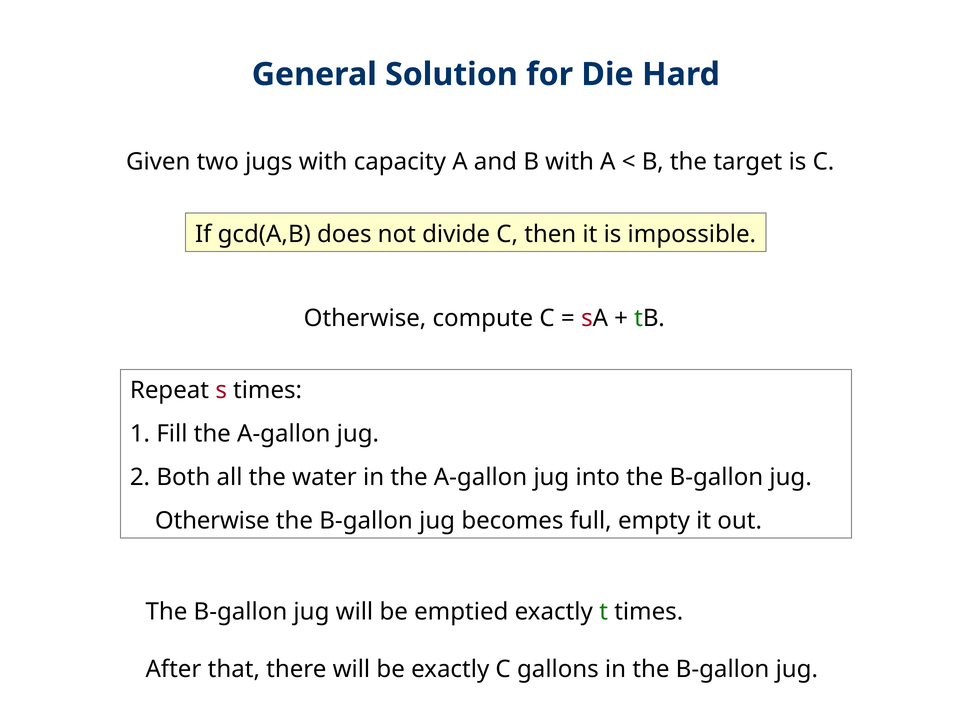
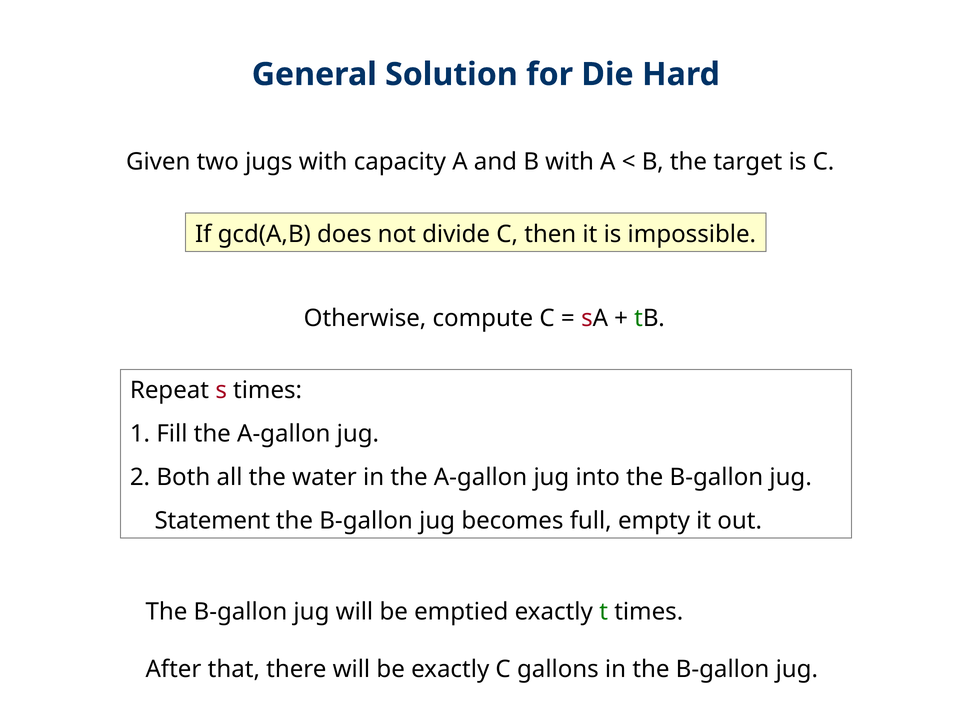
Otherwise: Otherwise -> Statement (212, 521)
